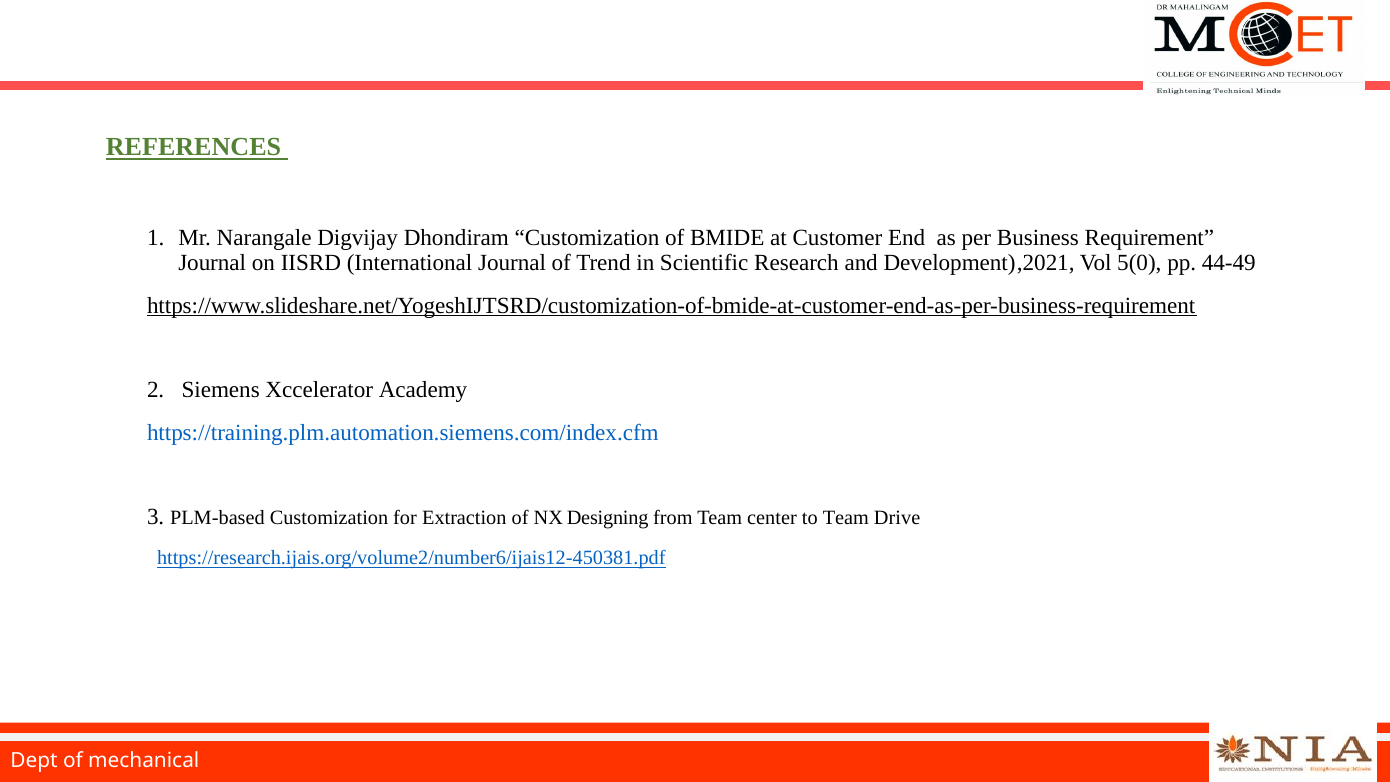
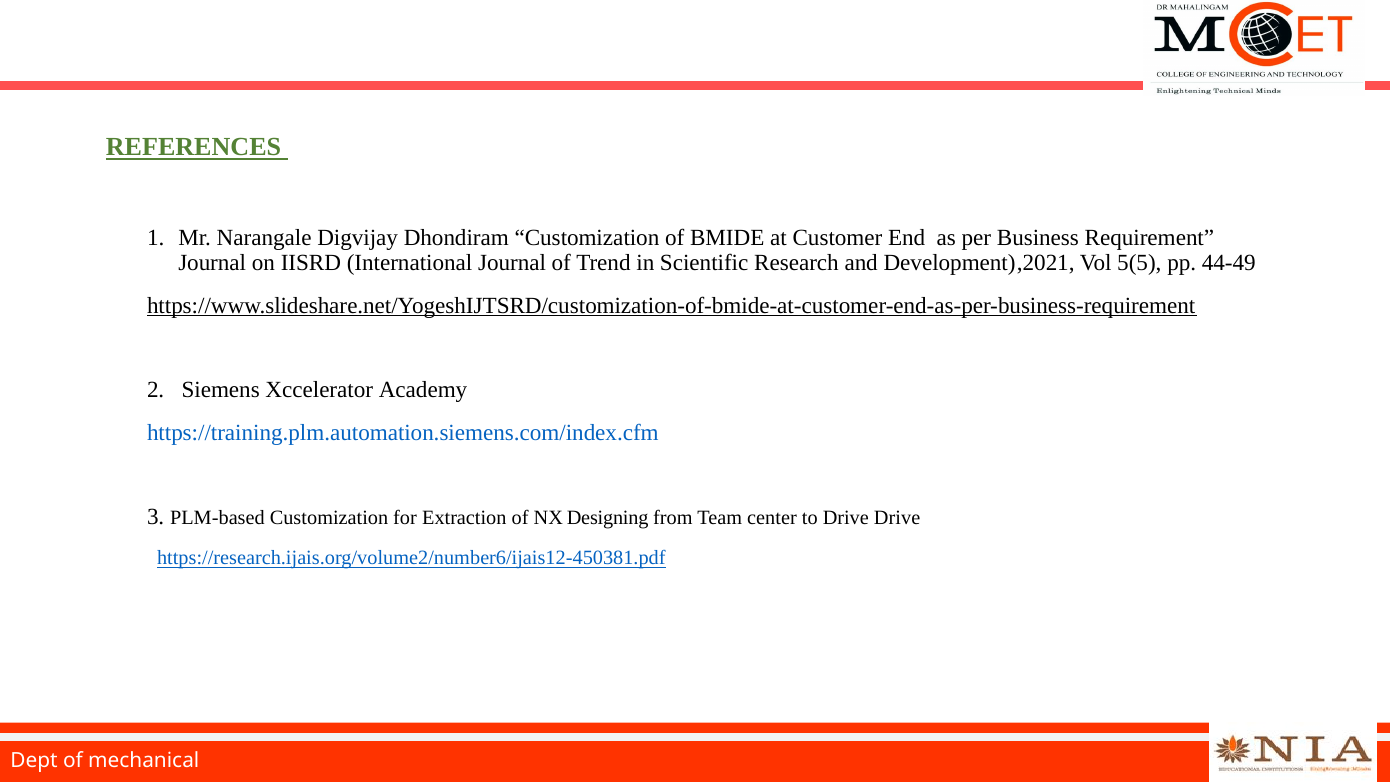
5(0: 5(0 -> 5(5 (1139, 263)
to Team: Team -> Drive (846, 518)
